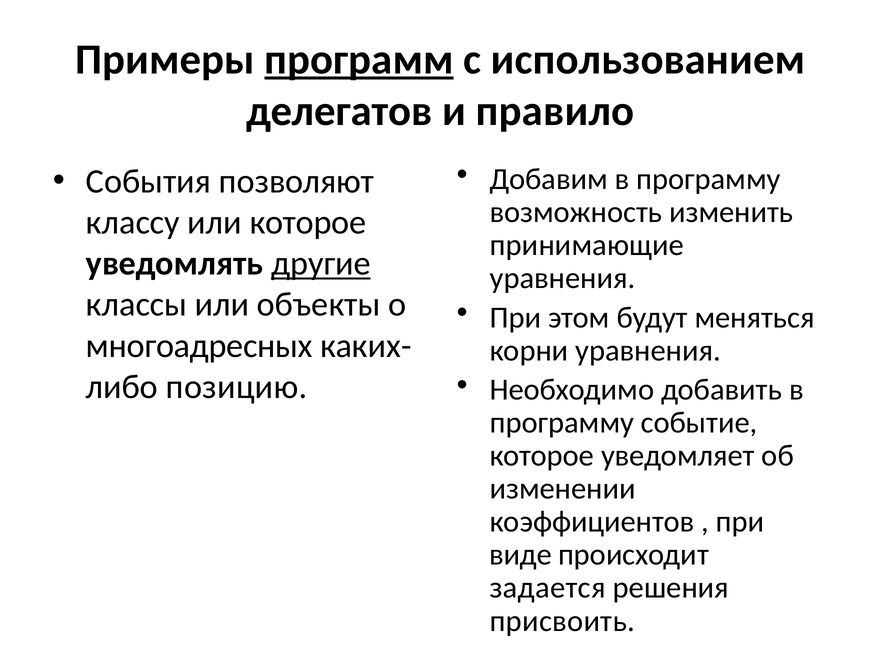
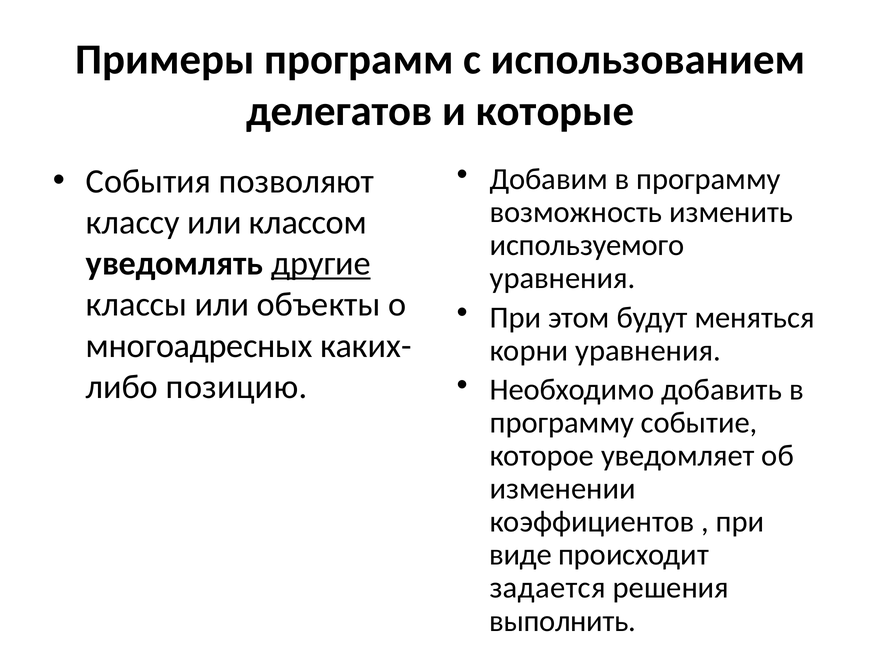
программ underline: present -> none (359, 60)
правило: правило -> которые (555, 111)
или которое: которое -> классом (308, 223)
принимающие: принимающие -> используемого (587, 245)
присвоить: присвоить -> выполнить (563, 621)
